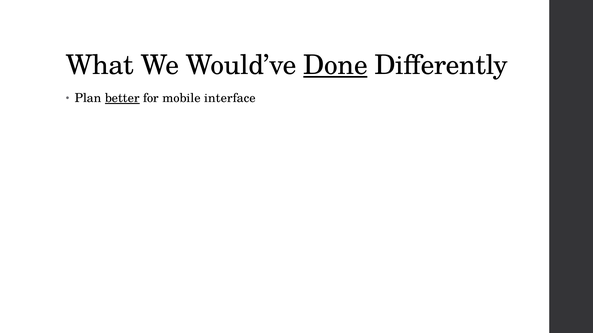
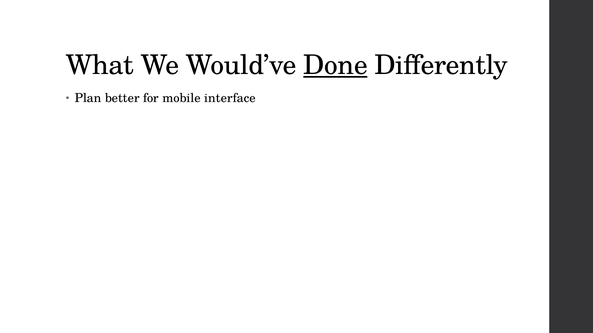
better underline: present -> none (122, 98)
